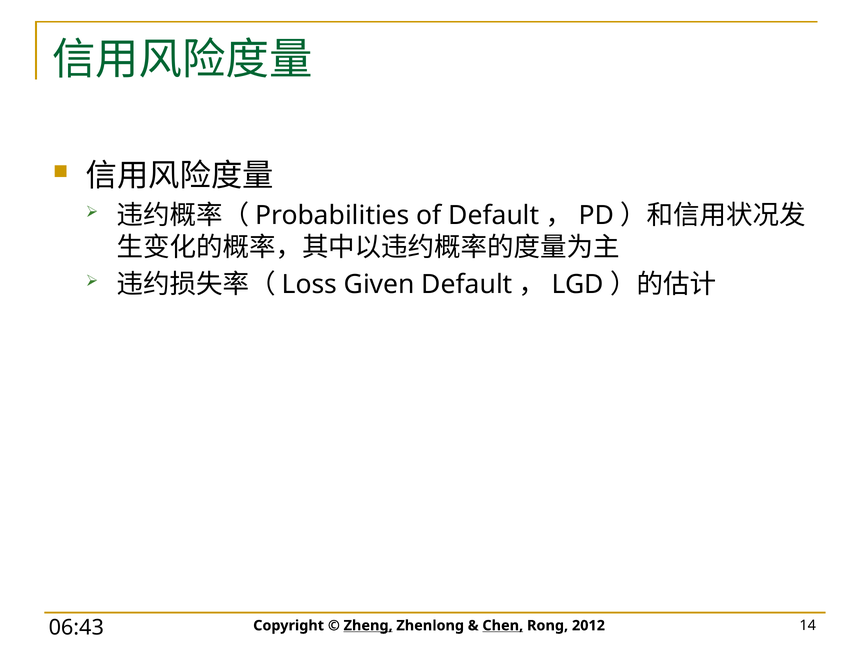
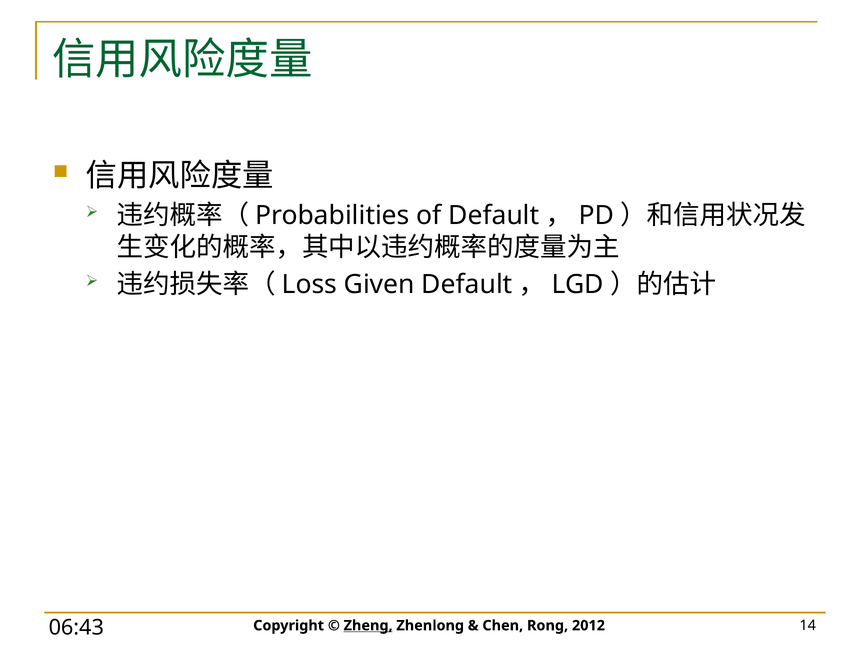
Chen underline: present -> none (503, 626)
